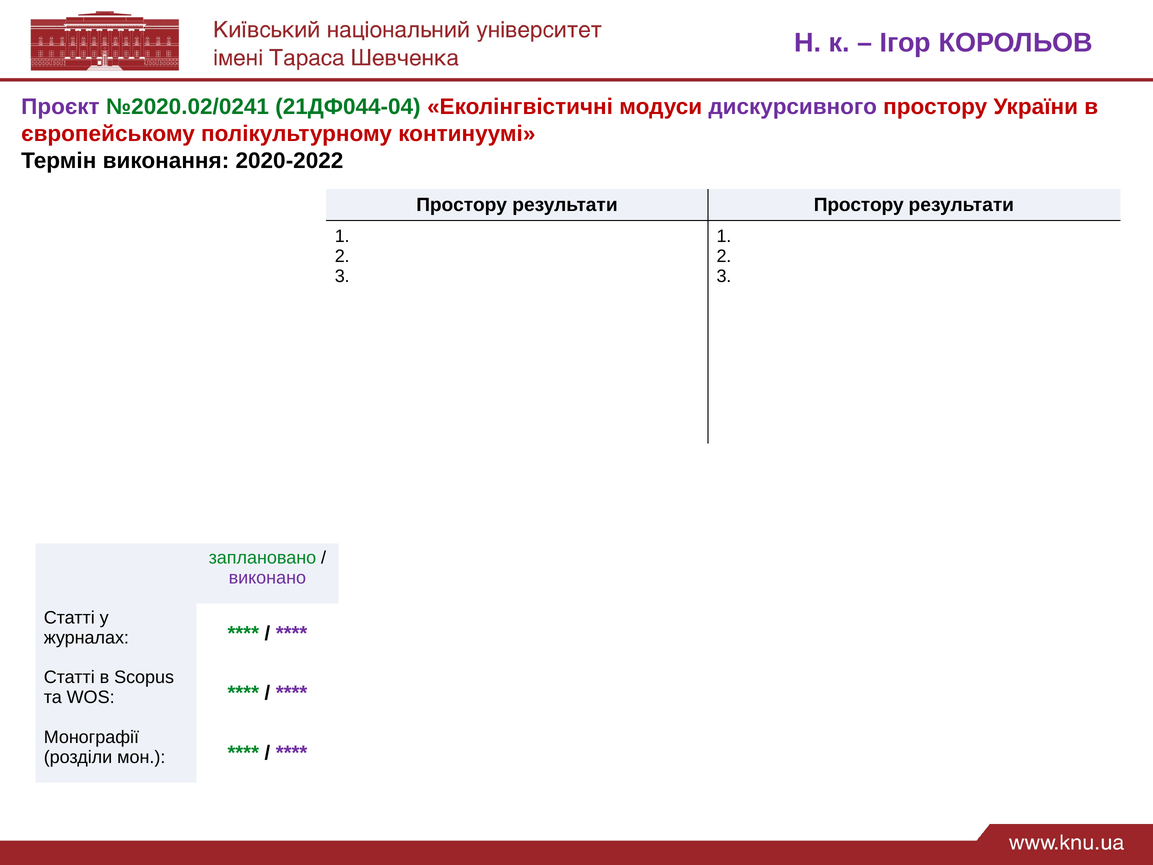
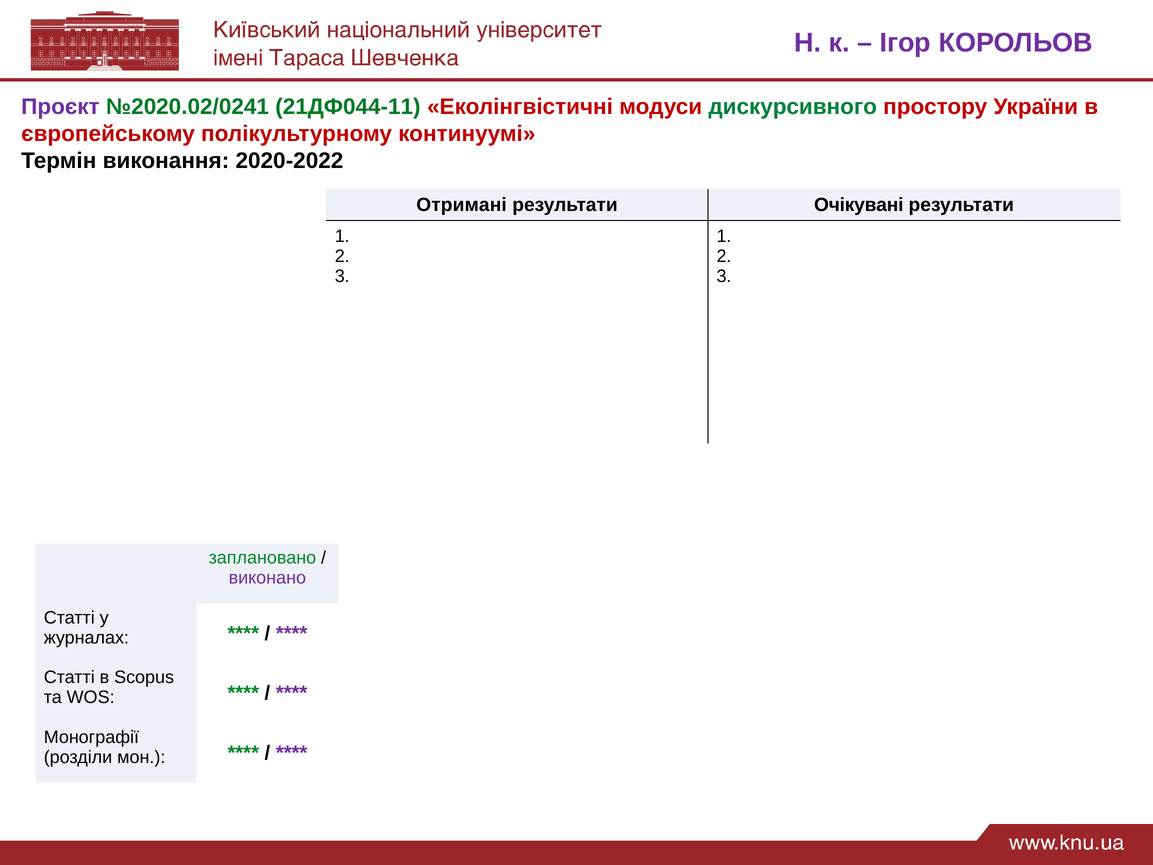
21ДФ044-04: 21ДФ044-04 -> 21ДФ044-11 (348, 107)
дискурсивного colour: purple -> green (793, 107)
Простору: Простору -> Отримані (462, 205)
результати Простору: Простору -> Очікувані (859, 205)
